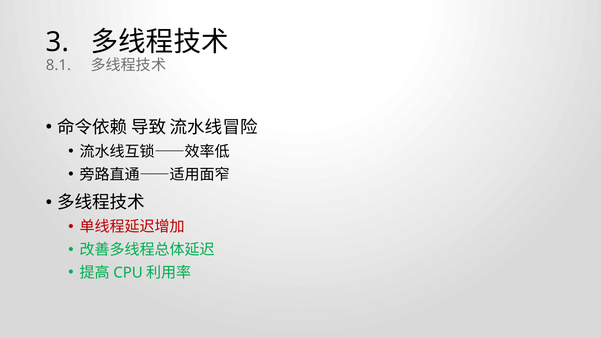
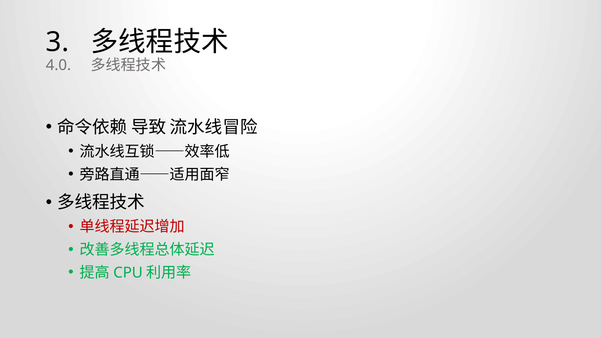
8.1: 8.1 -> 4.0 (58, 65)
